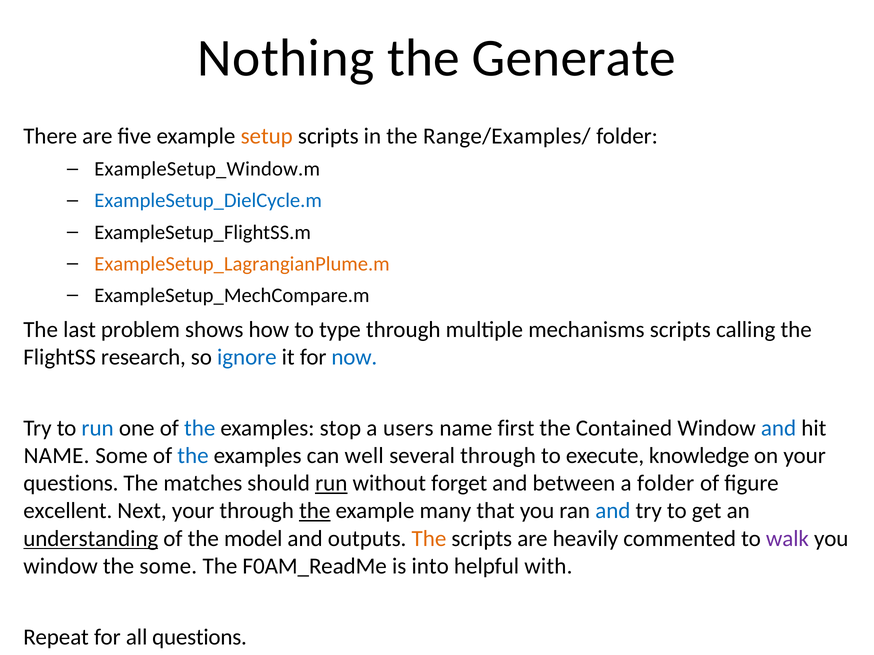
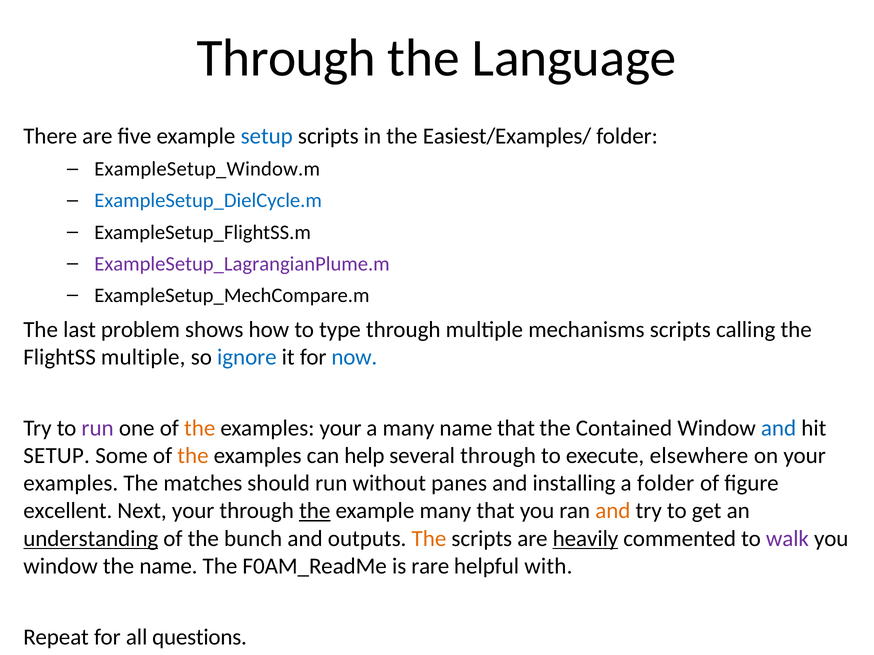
Nothing: Nothing -> Through (286, 58)
Generate: Generate -> Language (574, 58)
setup colour: orange -> blue (267, 136)
Range/Examples/: Range/Examples/ -> Easiest/Examples/ (507, 136)
ExampleSetup_LagrangianPlume.m colour: orange -> purple (242, 264)
FlightSS research: research -> multiple (143, 357)
run colour: blue -> purple (98, 428)
the colour: blue -> orange (200, 428)
examples stop: stop -> your (341, 428)
a users: users -> many (408, 428)
name first: first -> that (516, 428)
NAME: NAME -> SETUP (57, 456)
the colour: blue -> orange (193, 456)
well: well -> help (364, 456)
knowledge: knowledge -> elsewhere (699, 456)
questions: questions -> examples (71, 484)
run underline: present -> none (331, 484)
forget: forget -> panes (459, 484)
between: between -> installing (574, 484)
and colour: blue -> orange (613, 511)
model: model -> bunch (253, 539)
heavily underline: none -> present (585, 539)
the some: some -> name (168, 567)
into: into -> rare (430, 567)
